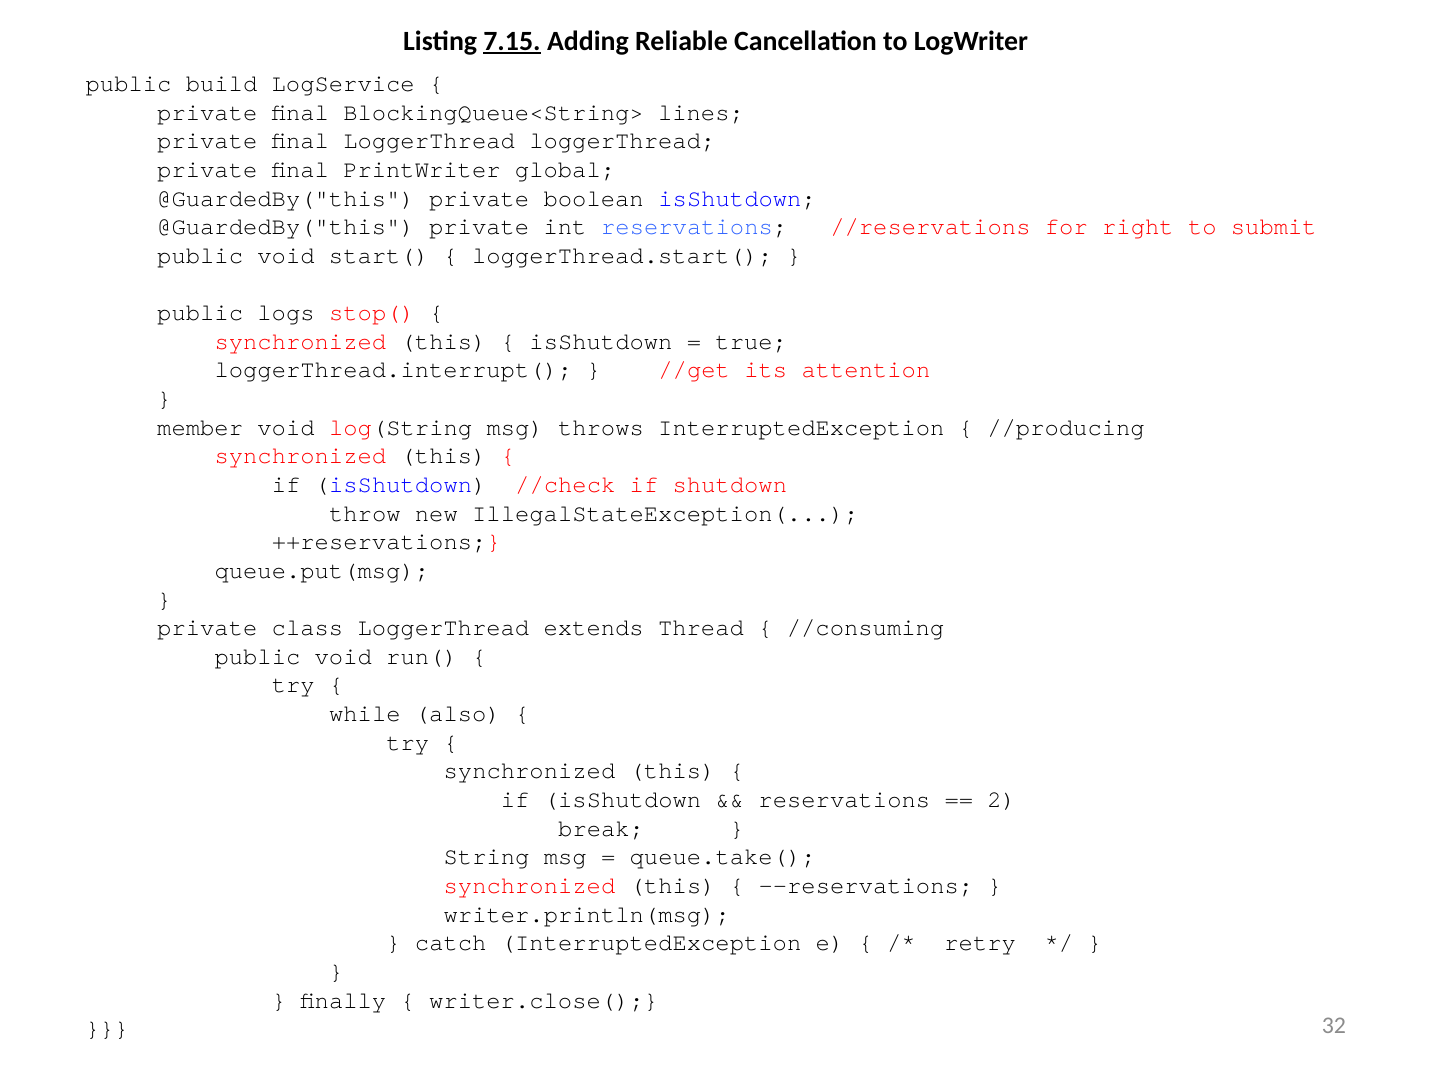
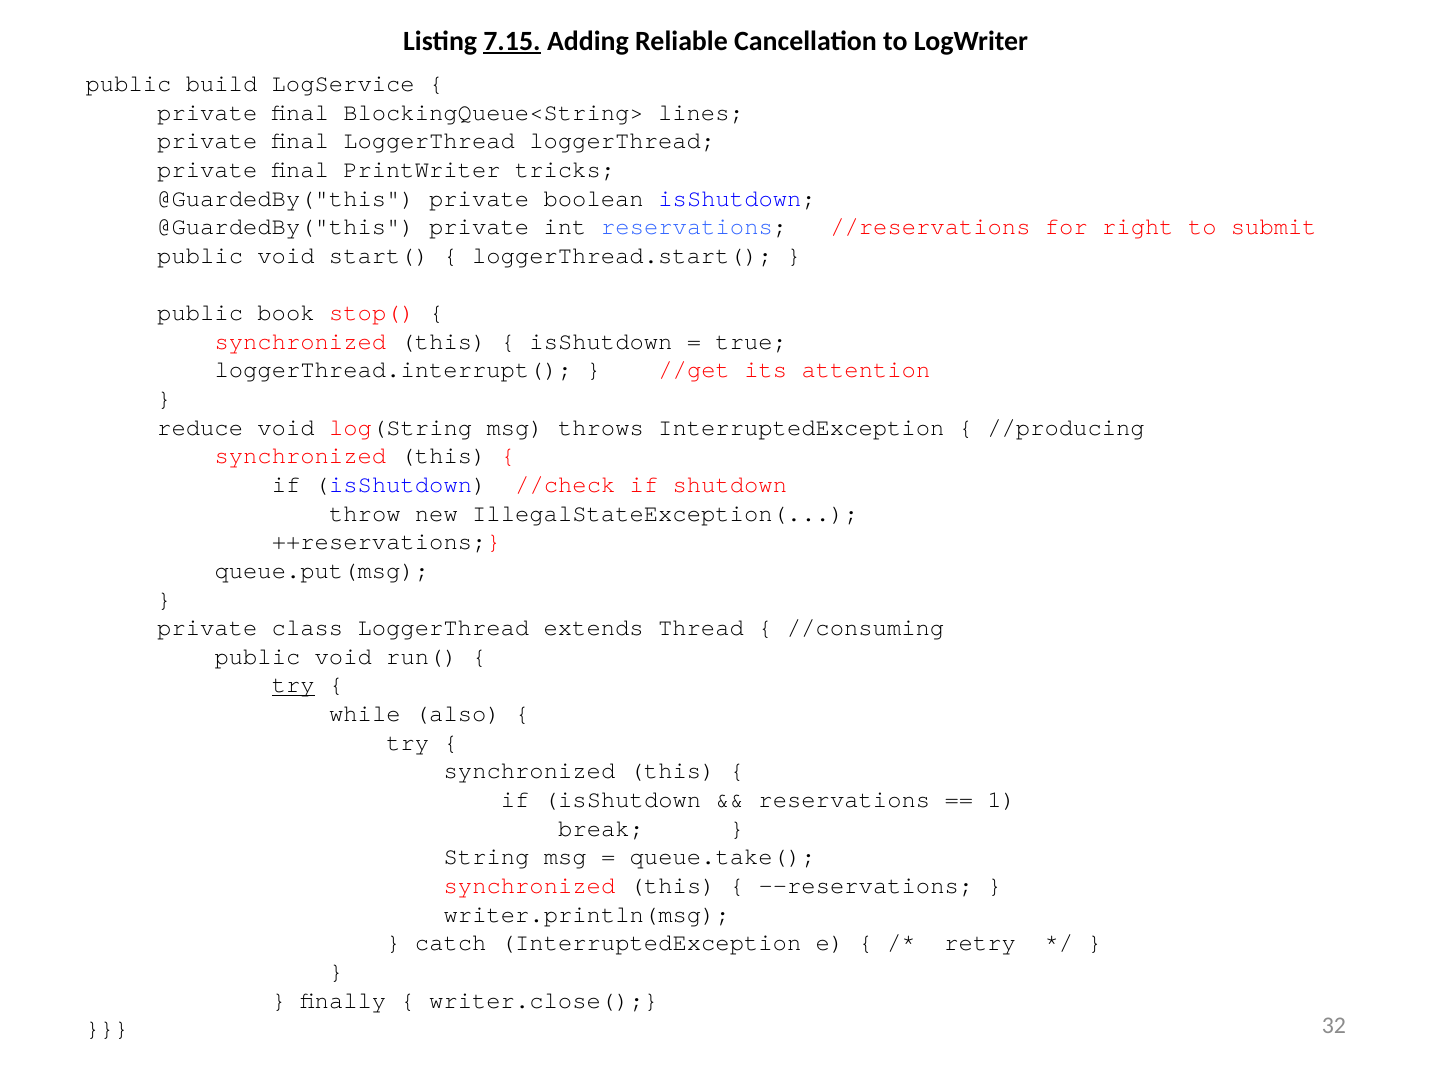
global: global -> tricks (565, 170)
logs: logs -> book (286, 313)
member: member -> reduce (200, 427)
try underline: none -> present (293, 685)
2: 2 -> 1 (1002, 800)
